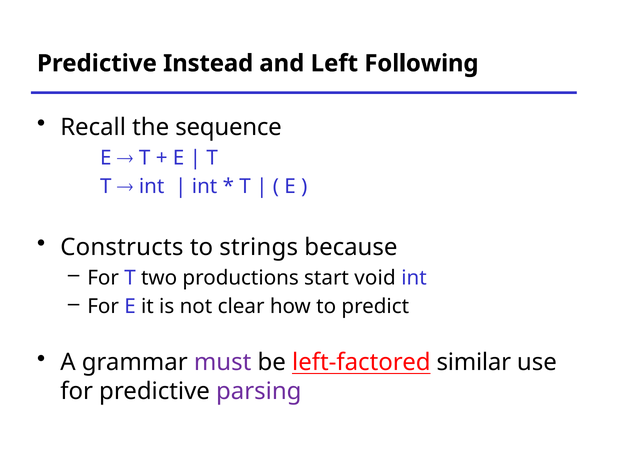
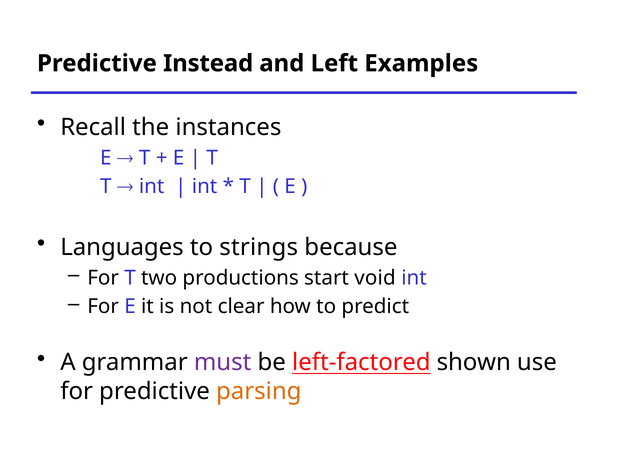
Following: Following -> Examples (421, 63)
sequence: sequence -> instances (228, 127)
Constructs: Constructs -> Languages (122, 248)
similar: similar -> shown (474, 363)
parsing colour: purple -> orange (259, 392)
